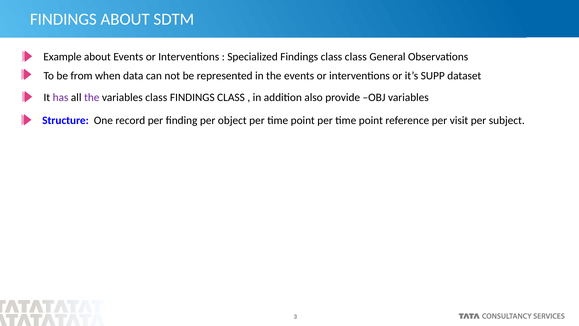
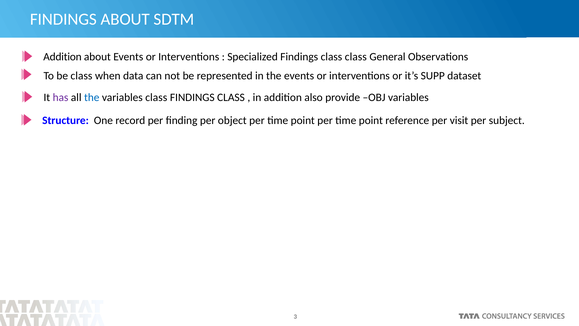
Example: Example -> Addition (62, 57)
be from: from -> class (81, 76)
the colour: purple -> blue (92, 97)
